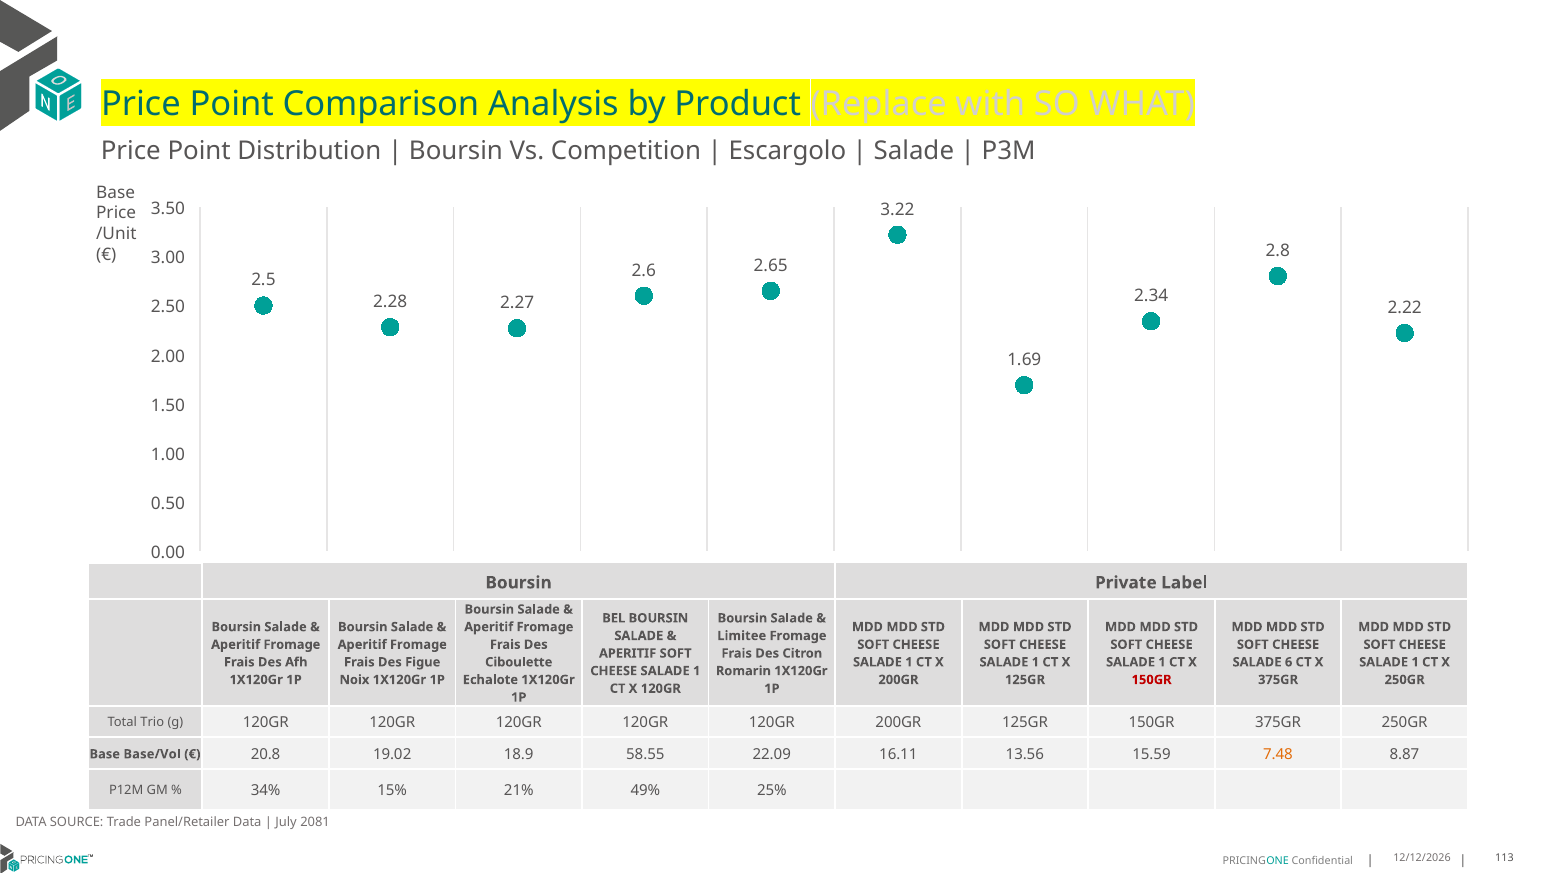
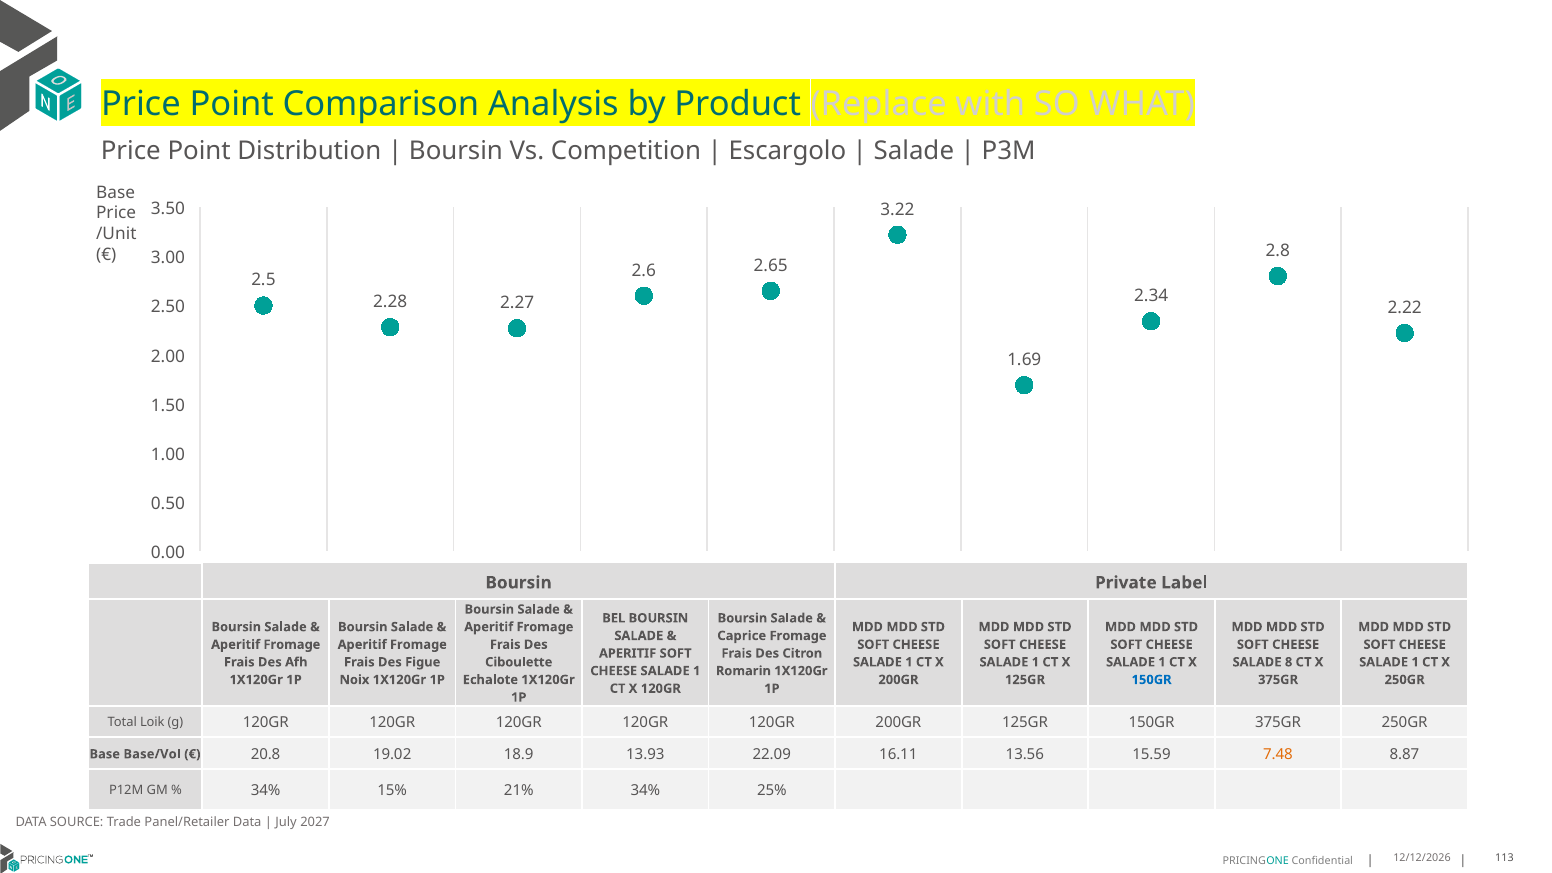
Limitee: Limitee -> Caprice (742, 636)
6: 6 -> 8 (1289, 662)
150GR colour: red -> blue (1152, 680)
Trio: Trio -> Loik (152, 722)
58.55: 58.55 -> 13.93 (645, 754)
21% 49%: 49% -> 34% (645, 790)
2081: 2081 -> 2027 (315, 822)
